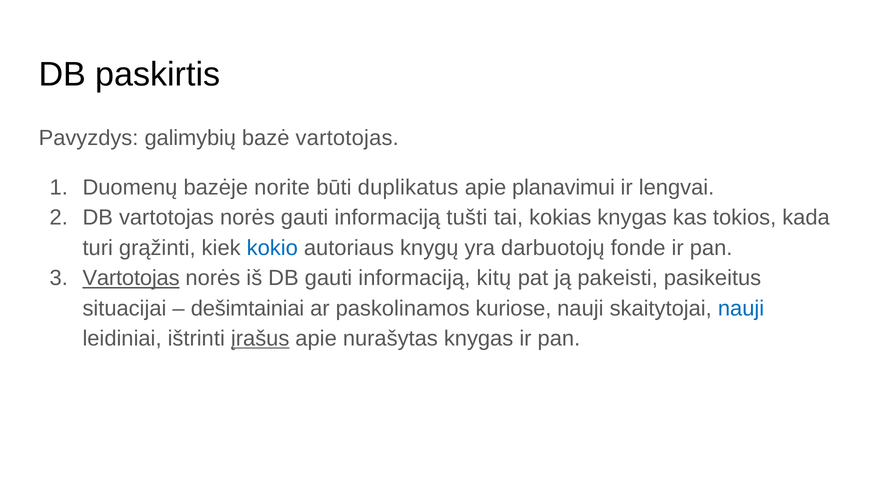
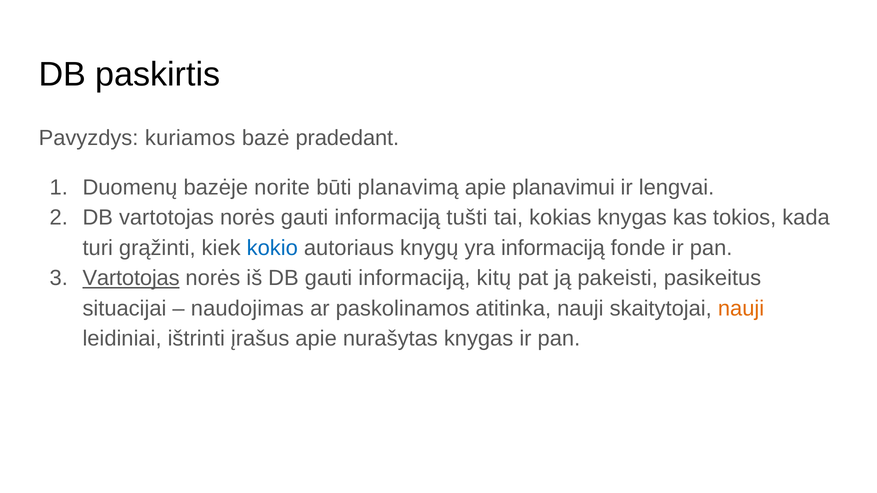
galimybių: galimybių -> kuriamos (190, 138)
bazė vartotojas: vartotojas -> pradedant (347, 138)
duplikatus: duplikatus -> planavimą (408, 188)
yra darbuotojų: darbuotojų -> informaciją (553, 248)
dešimtainiai: dešimtainiai -> naudojimas (247, 309)
kuriose: kuriose -> atitinka (513, 309)
nauji colour: blue -> orange (741, 309)
įrašus underline: present -> none (260, 339)
